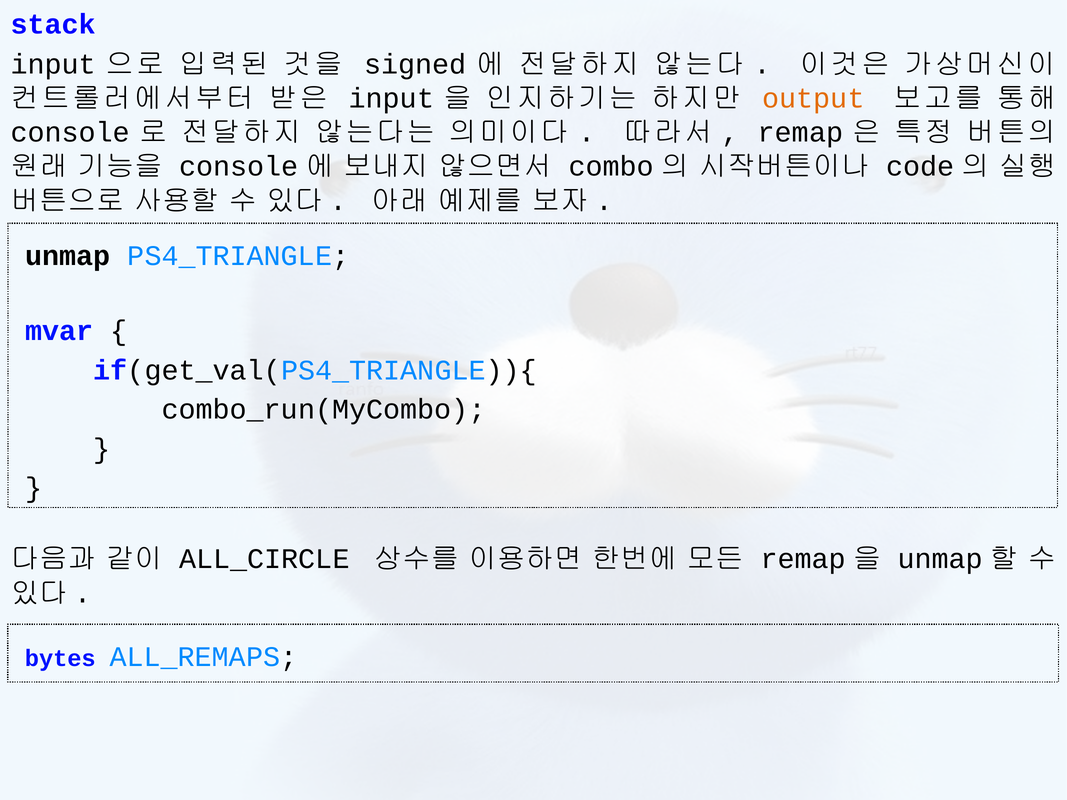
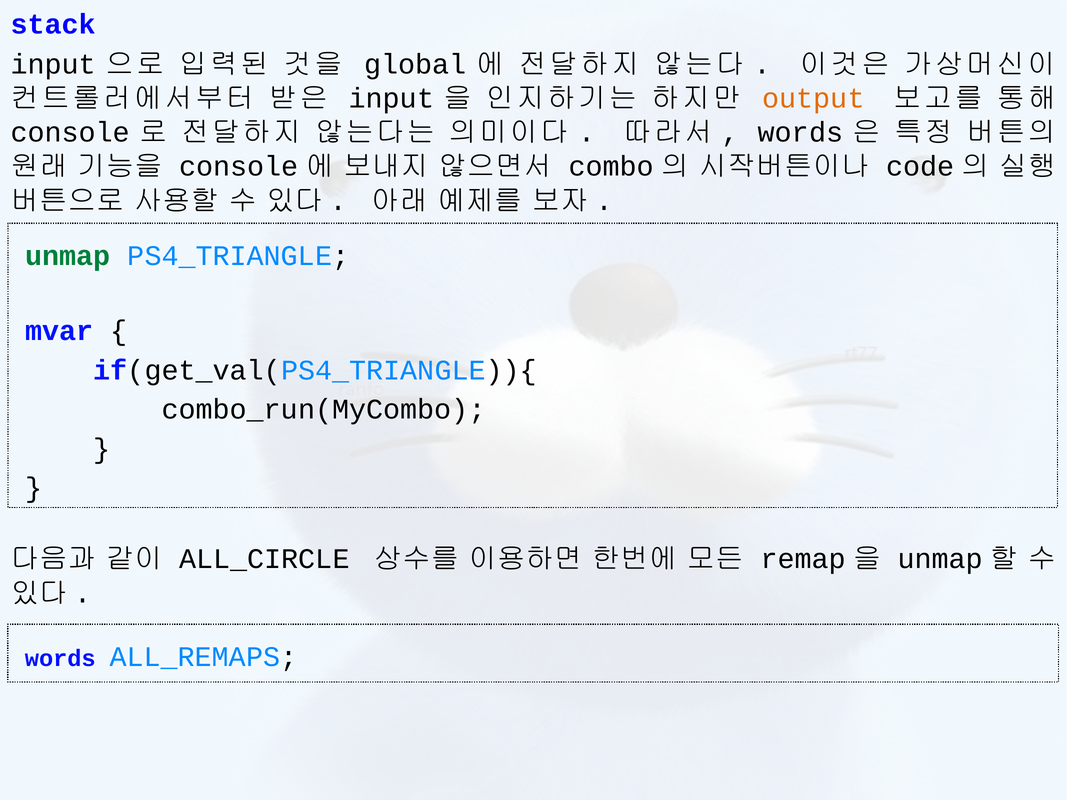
signed: signed -> global (415, 64)
remap: remap -> words (800, 132)
unmap colour: black -> green (68, 256)
bytes: bytes -> words (60, 658)
